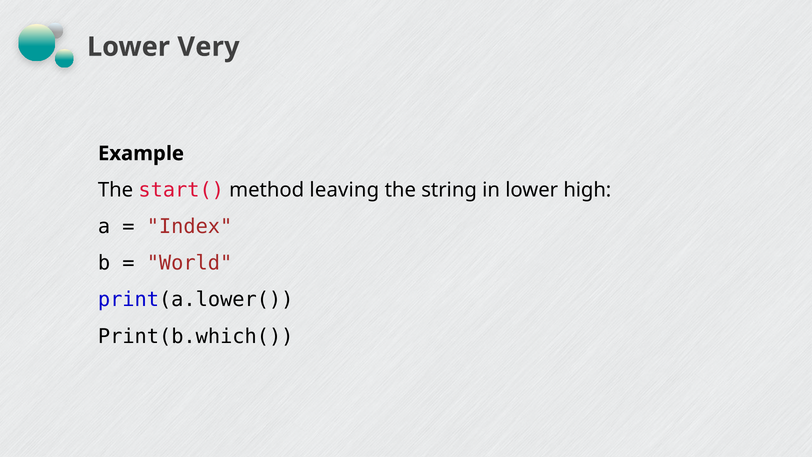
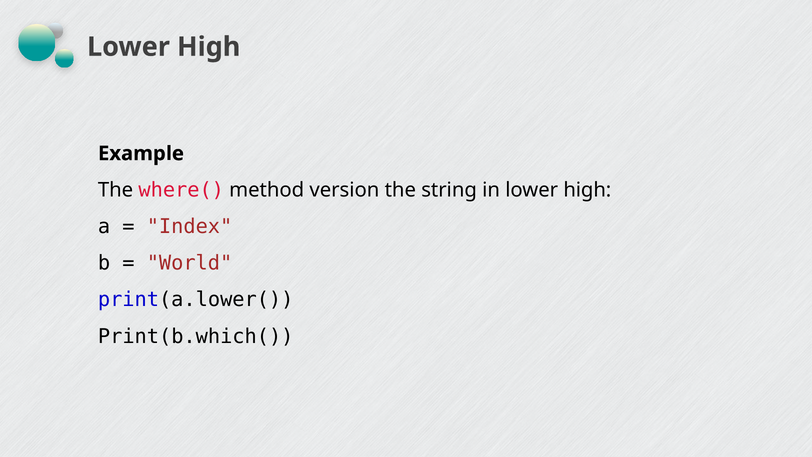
Very: Very -> High (209, 47)
start(: start( -> where( (181, 190)
leaving: leaving -> version (344, 190)
